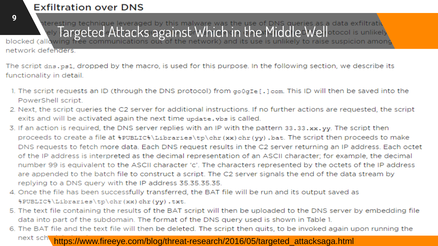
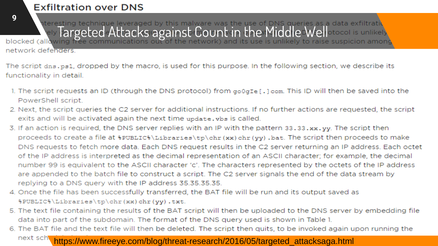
Which: Which -> Count (211, 32)
